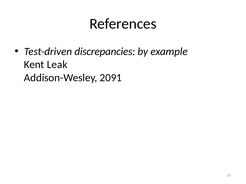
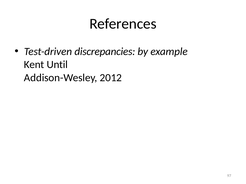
Leak: Leak -> Until (57, 65)
2091: 2091 -> 2012 (111, 78)
